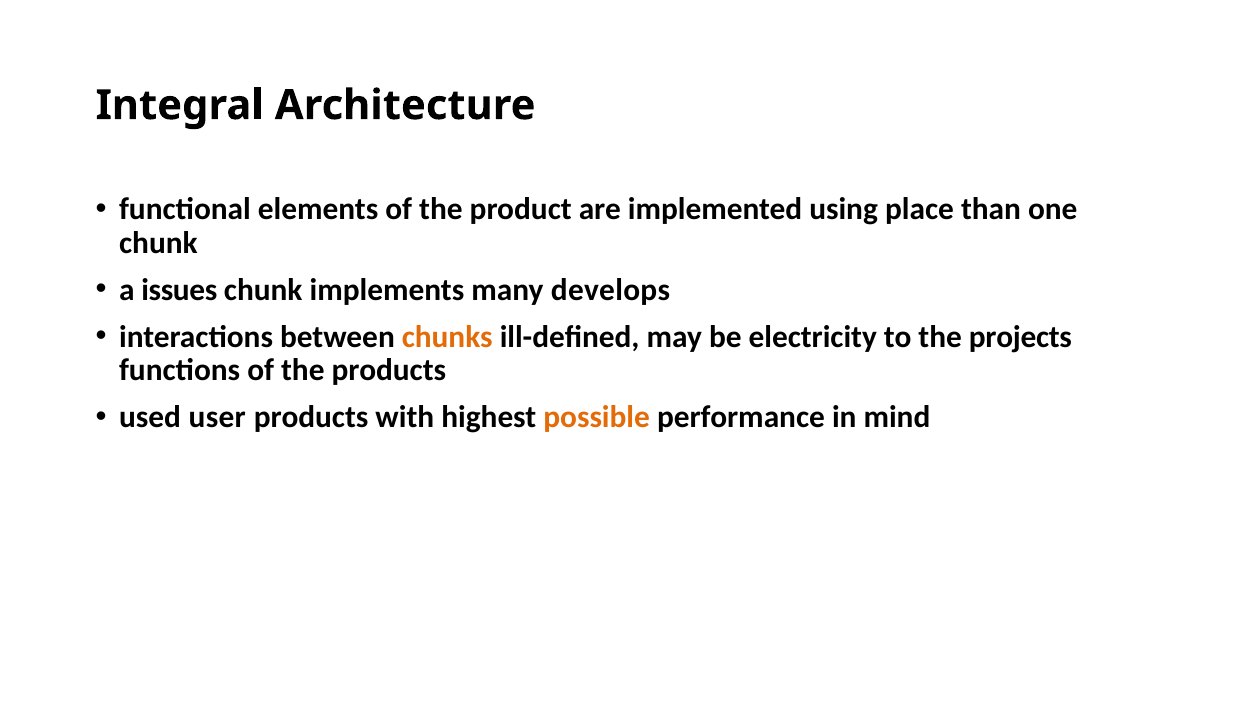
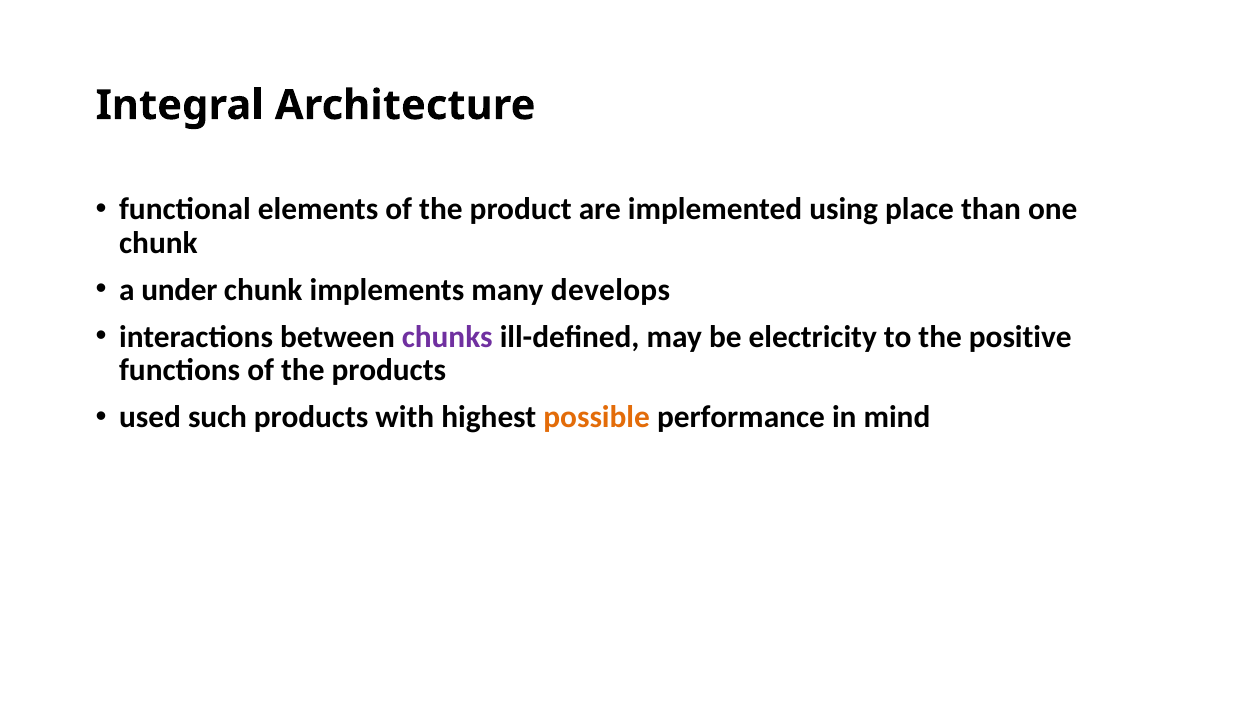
issues: issues -> under (179, 290)
chunks colour: orange -> purple (447, 337)
projects: projects -> positive (1020, 337)
user: user -> such (217, 418)
